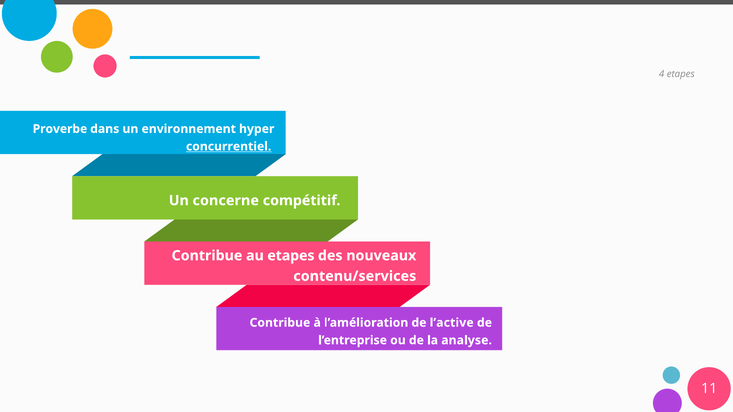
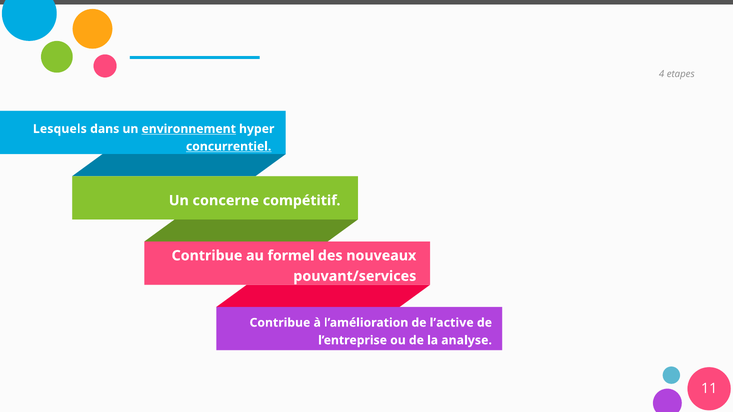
Proverbe: Proverbe -> Lesquels (60, 129)
environnement underline: none -> present (189, 129)
au etapes: etapes -> formel (291, 256)
contenu/services: contenu/services -> pouvant/services (355, 276)
